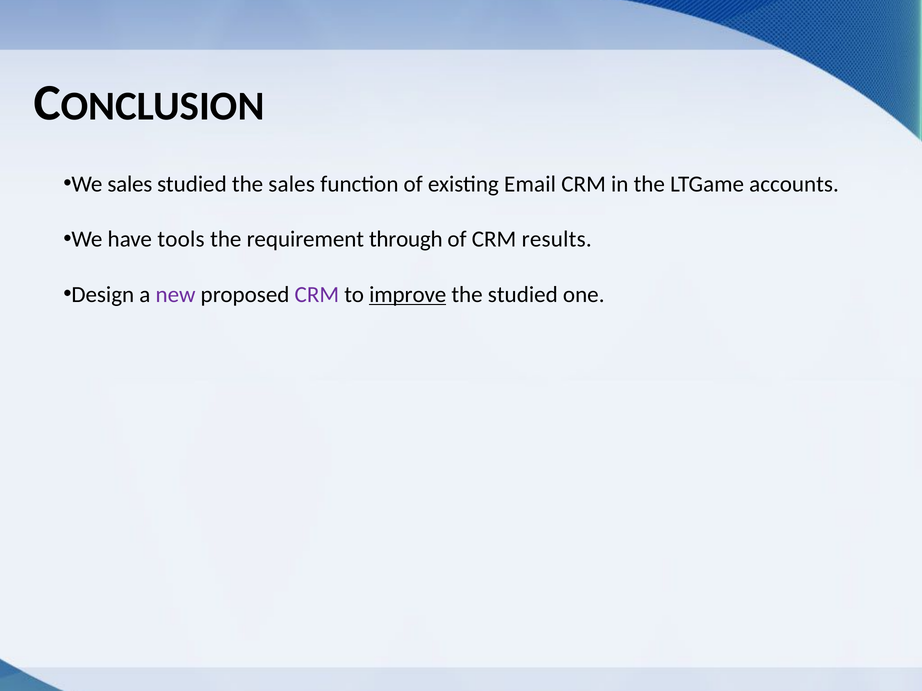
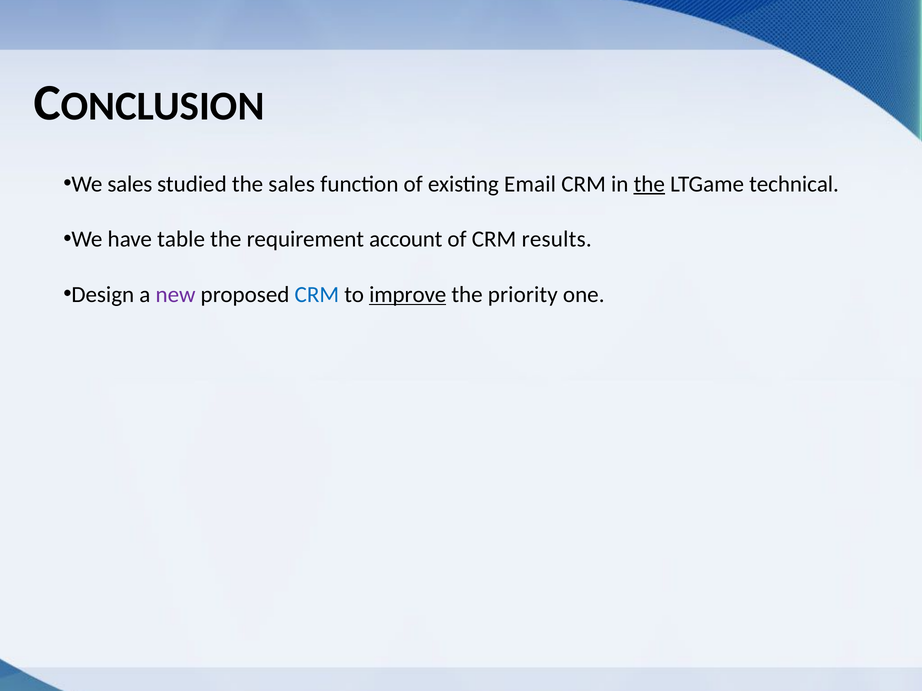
the underline: none -> present (649, 184)
accounts: accounts -> technical (794, 184)
tools: tools -> table (181, 239)
through: through -> account (406, 239)
CRM colour: purple -> blue (317, 295)
the studied: studied -> priority (523, 295)
